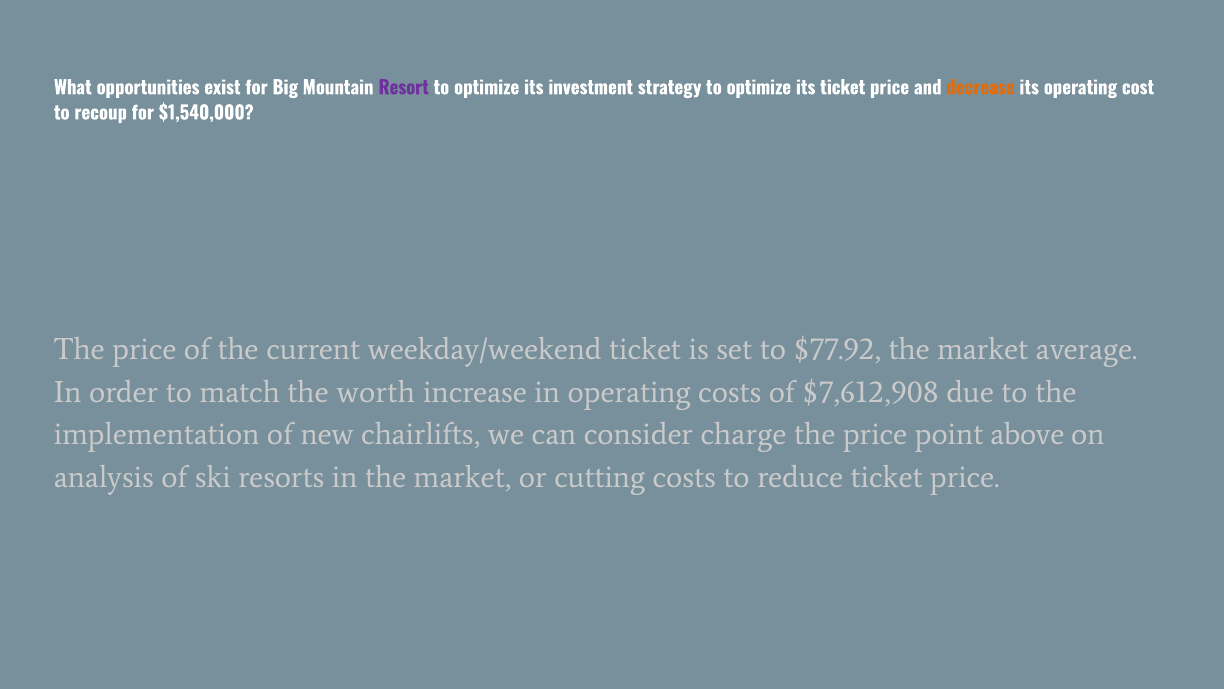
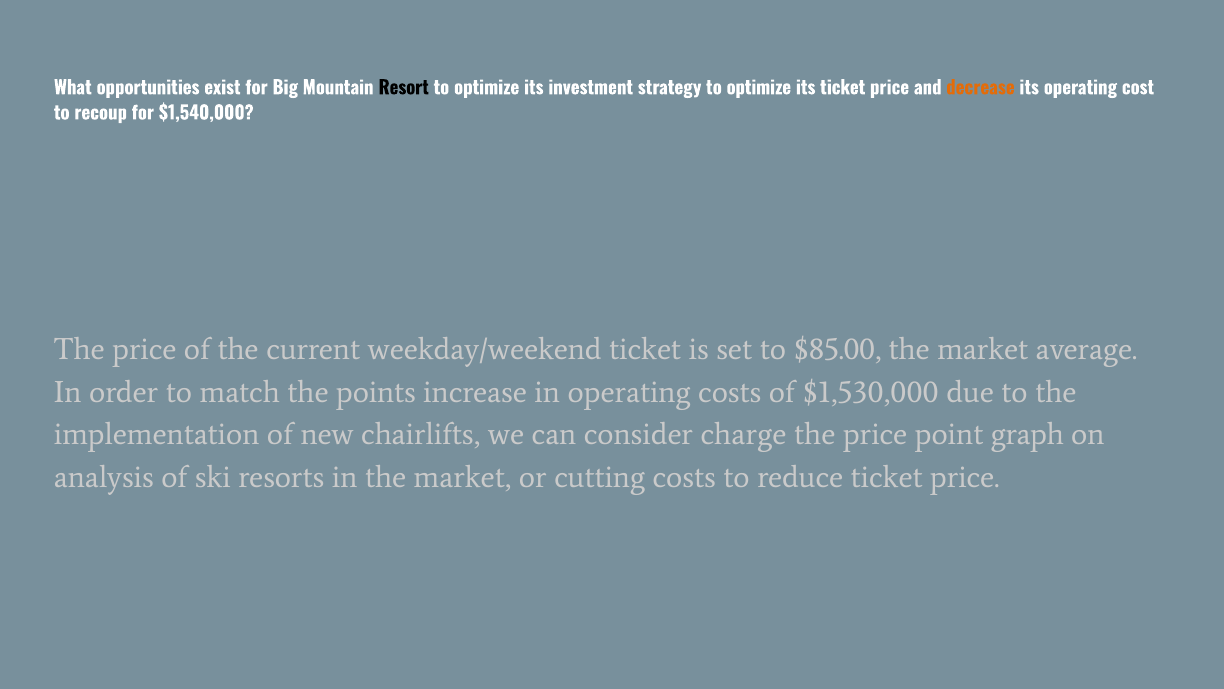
Resort colour: purple -> black (404, 88)
$77.92: $77.92 -> $85.00 (837, 349)
worth: worth -> points (376, 392)
$7,612,908: $7,612,908 -> $1,530,000 (870, 392)
above: above -> graph (1027, 434)
